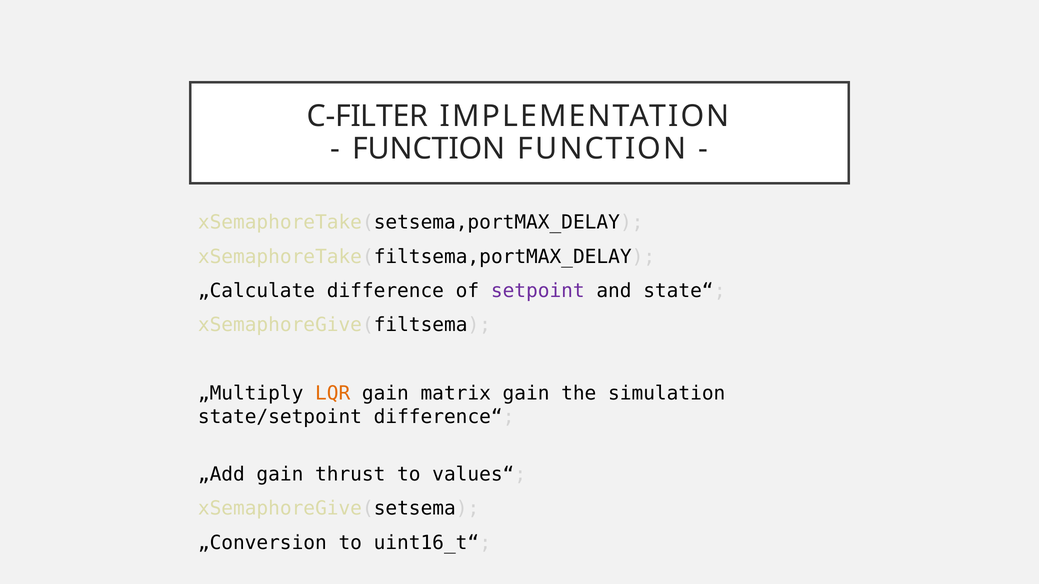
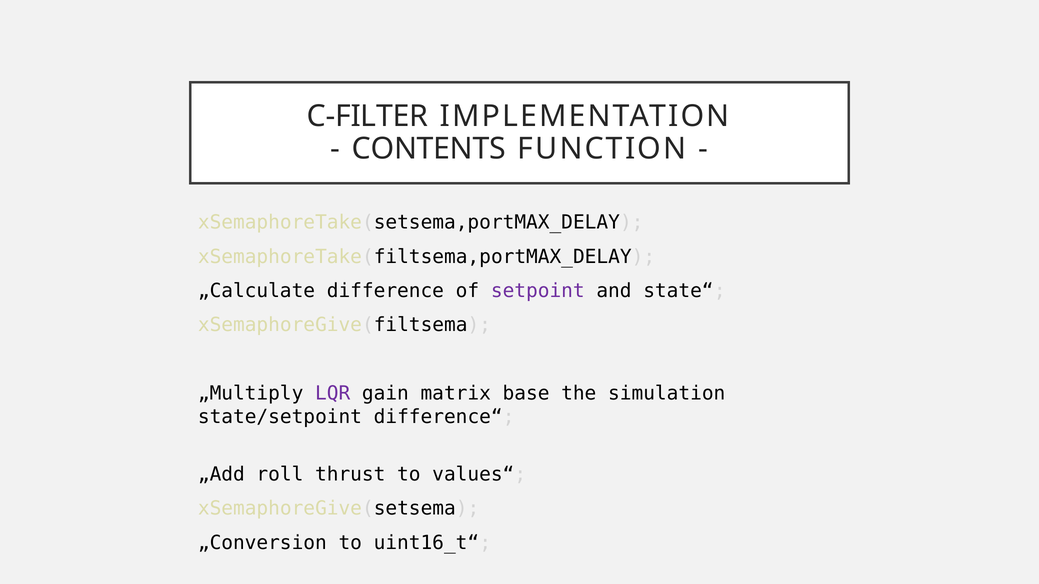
FUNCTION: FUNCTION -> CONTENTS (429, 149)
LQR colour: orange -> purple (333, 394)
matrix gain: gain -> base (526, 394)
„Add gain: gain -> roll (280, 475)
